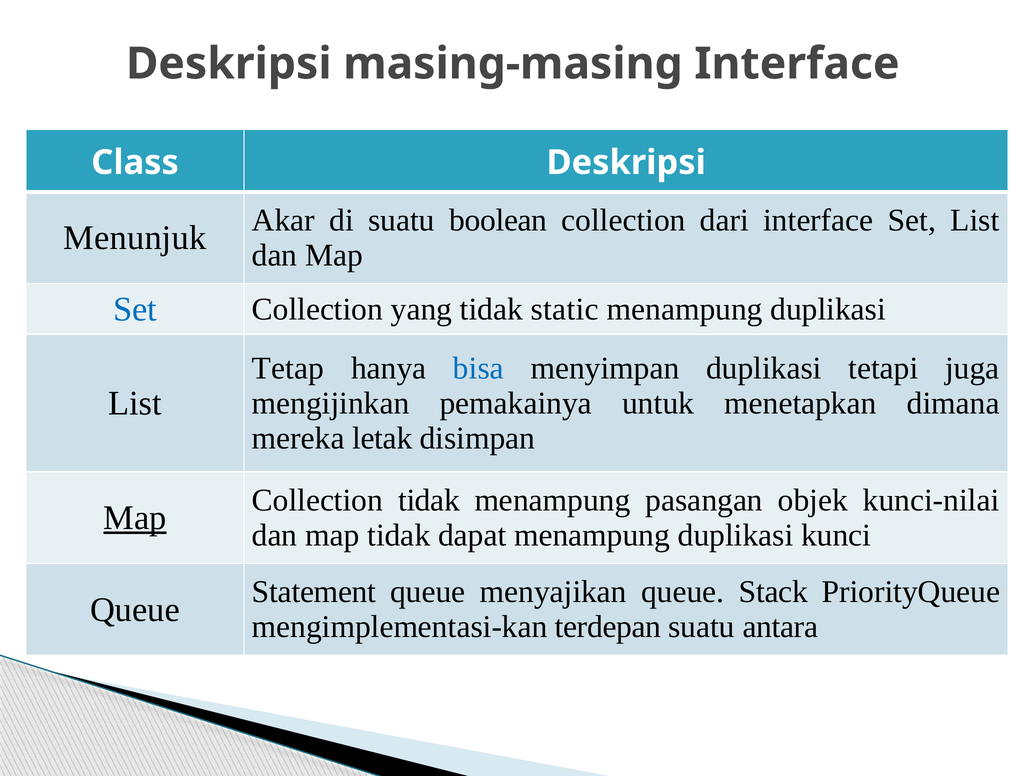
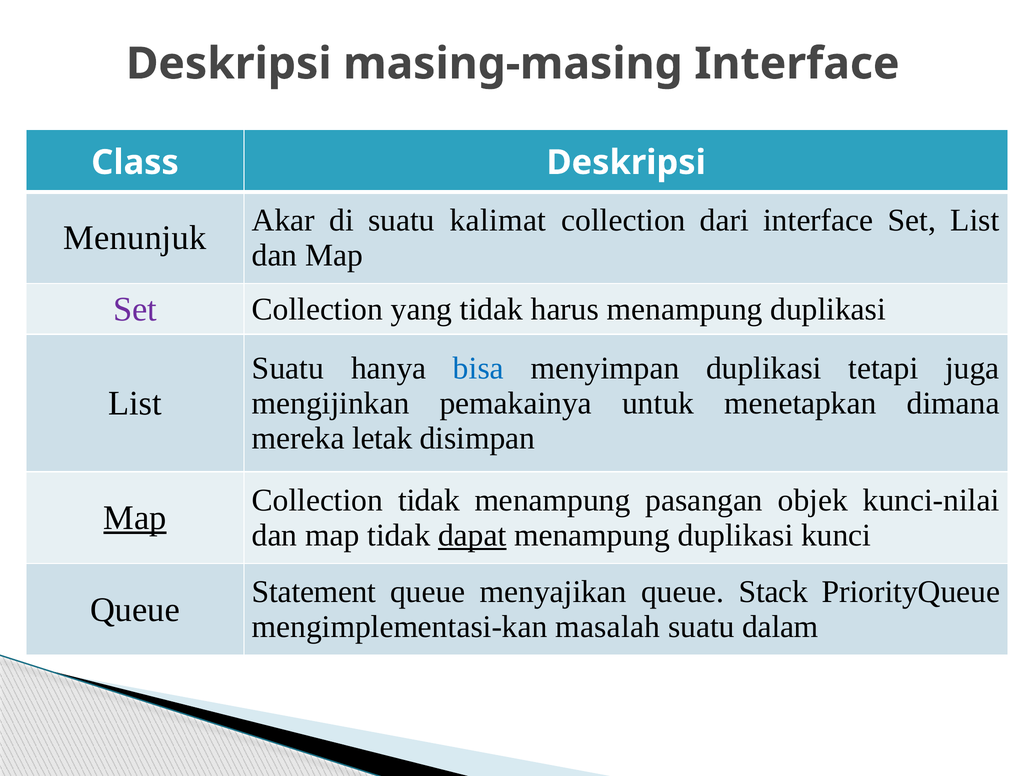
boolean: boolean -> kalimat (498, 220)
Set colour: blue -> purple (135, 309)
static: static -> harus (565, 309)
Tetap: Tetap -> Suatu (288, 368)
dapat underline: none -> present (472, 535)
terdepan: terdepan -> masalah (608, 627)
antara: antara -> dalam (780, 627)
